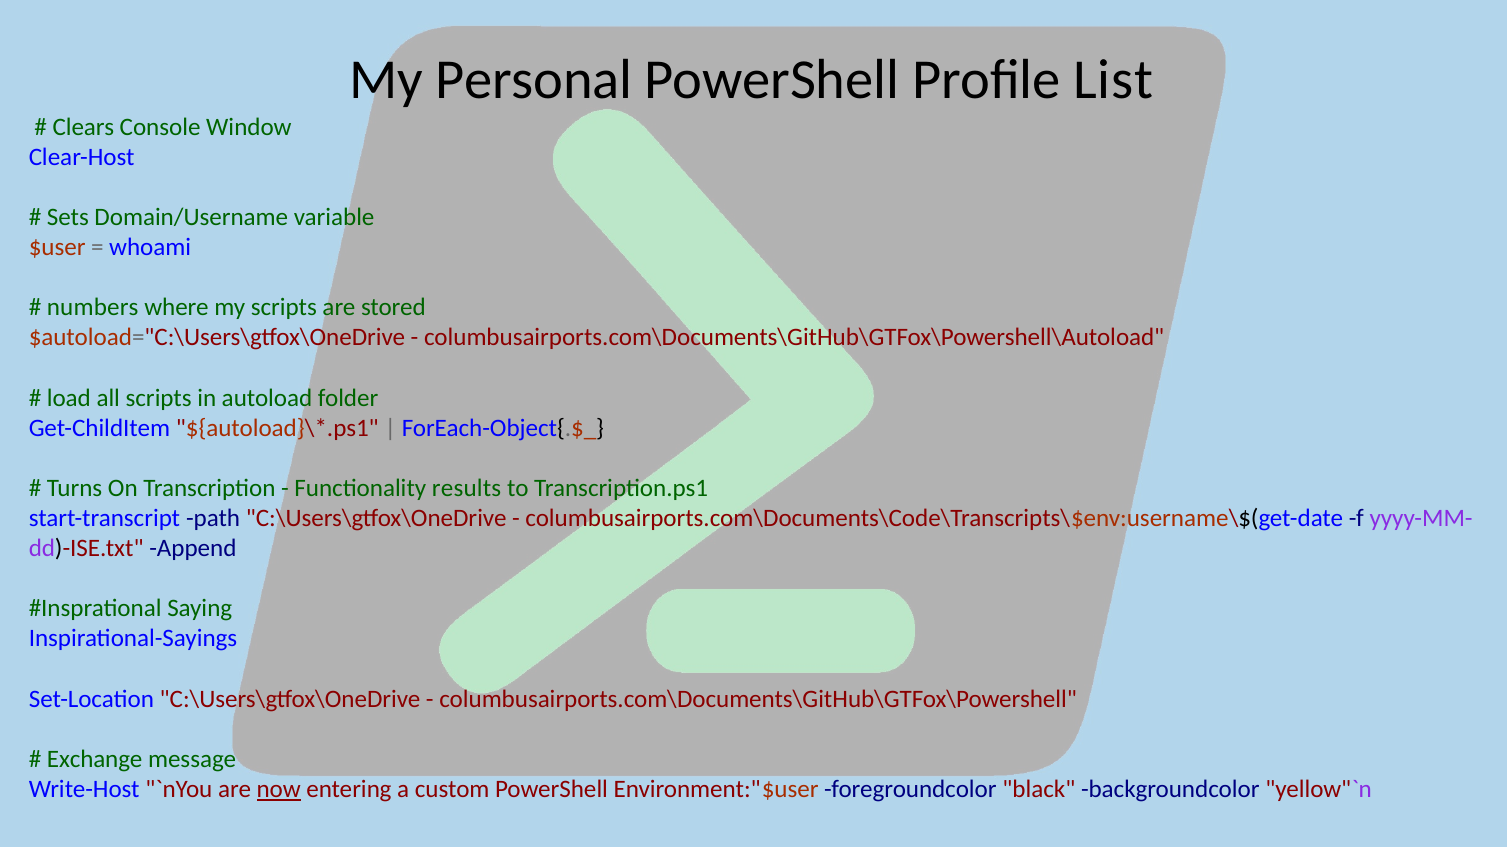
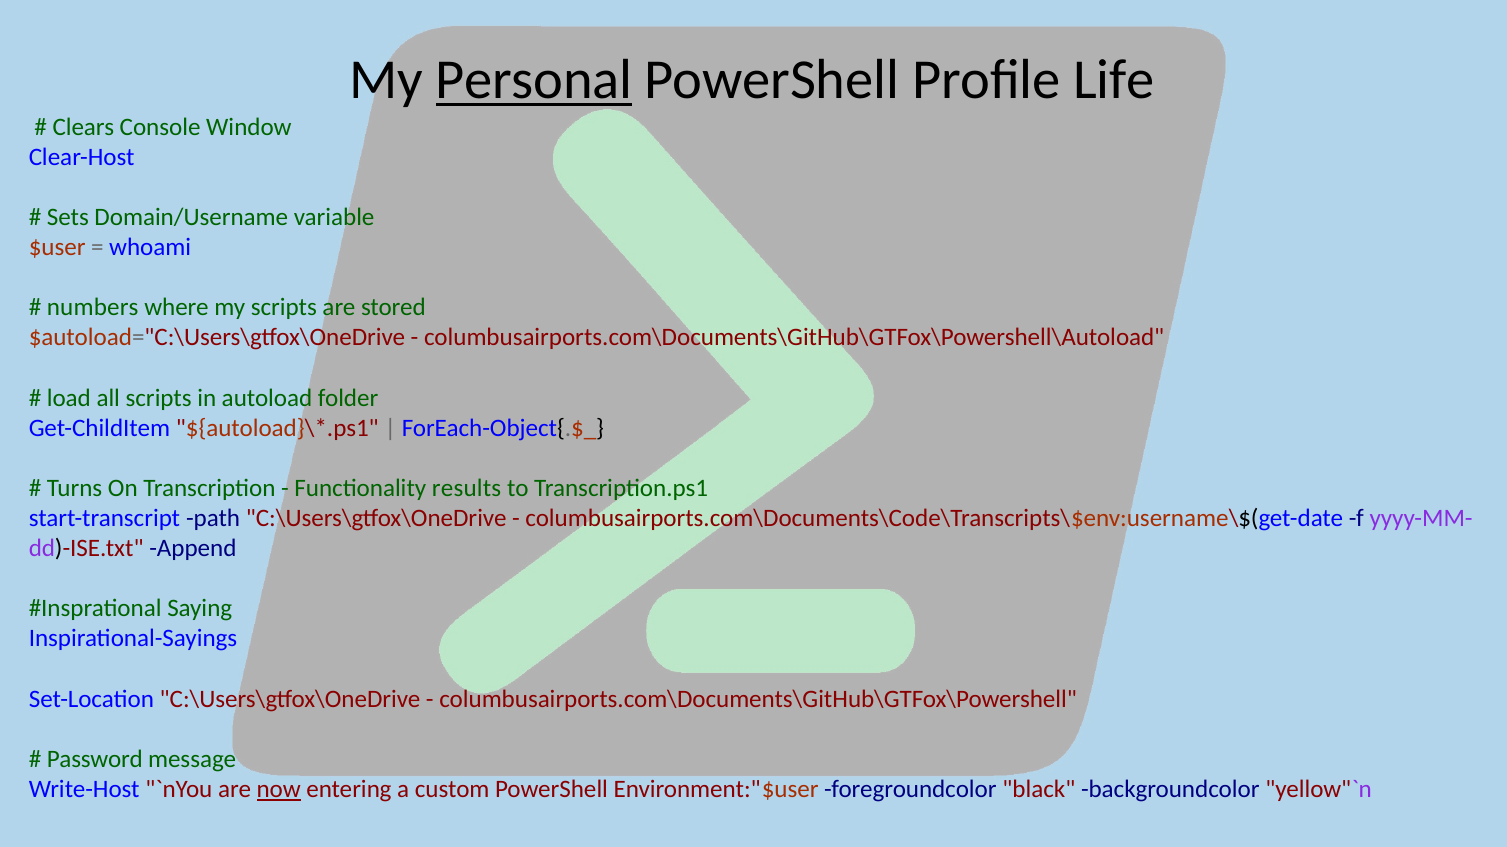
Personal underline: none -> present (534, 80)
List: List -> Life (1114, 80)
Exchange: Exchange -> Password (95, 760)
